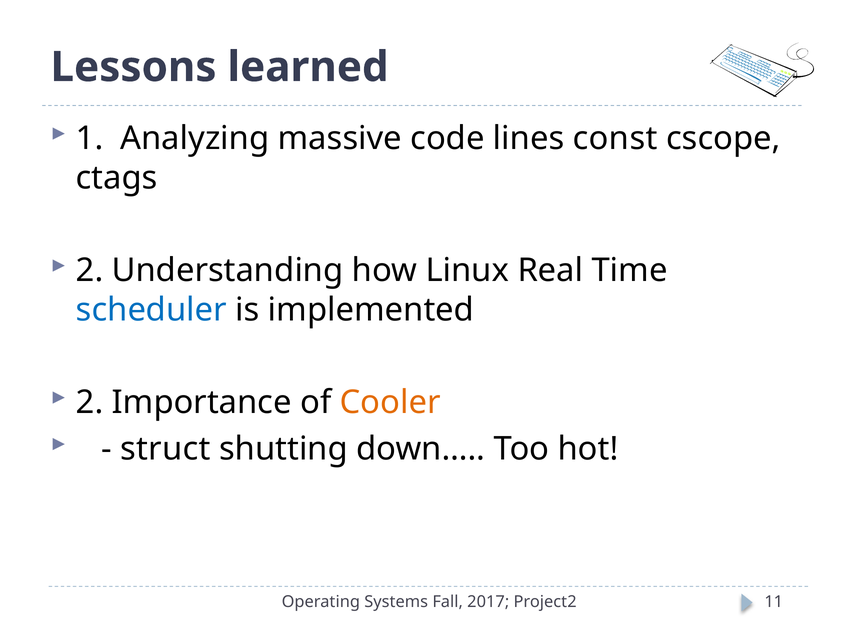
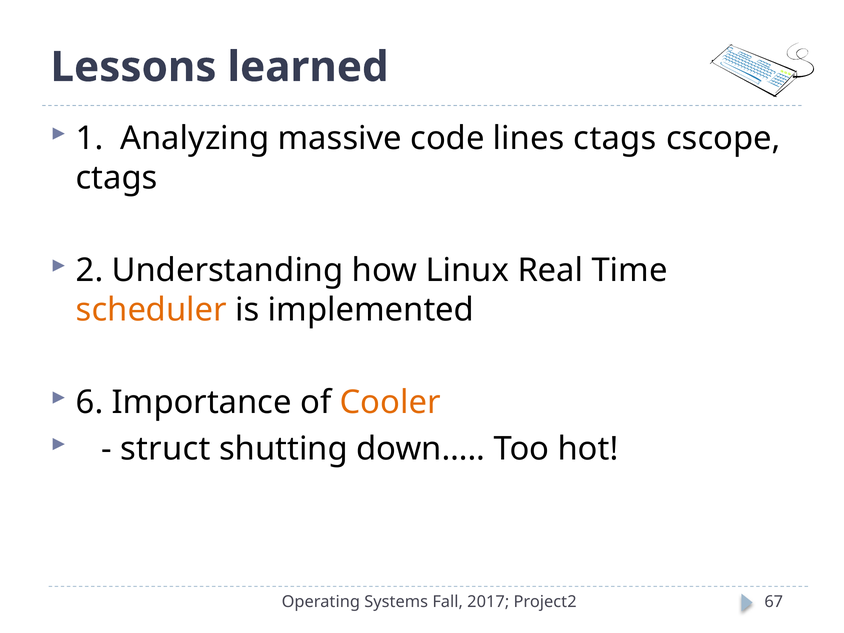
lines const: const -> ctags (615, 139)
scheduler colour: blue -> orange (151, 310)
2: 2 -> 6 (90, 403)
11: 11 -> 67 (774, 602)
